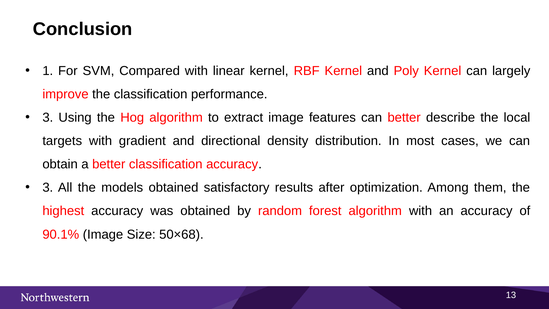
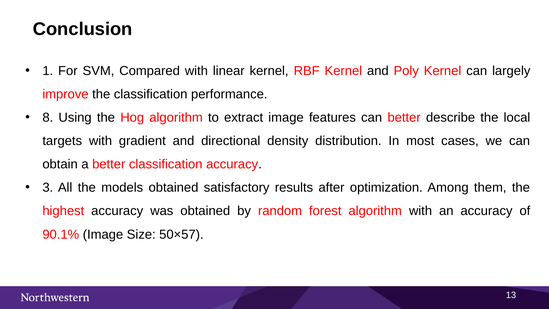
3: 3 -> 8 (48, 118)
50×68: 50×68 -> 50×57 (181, 234)
